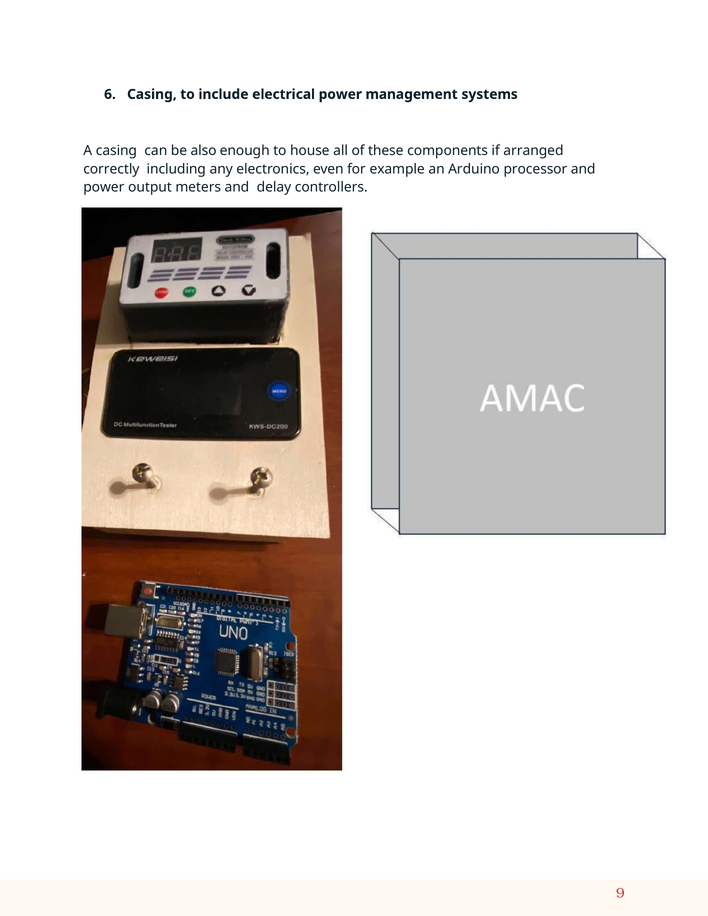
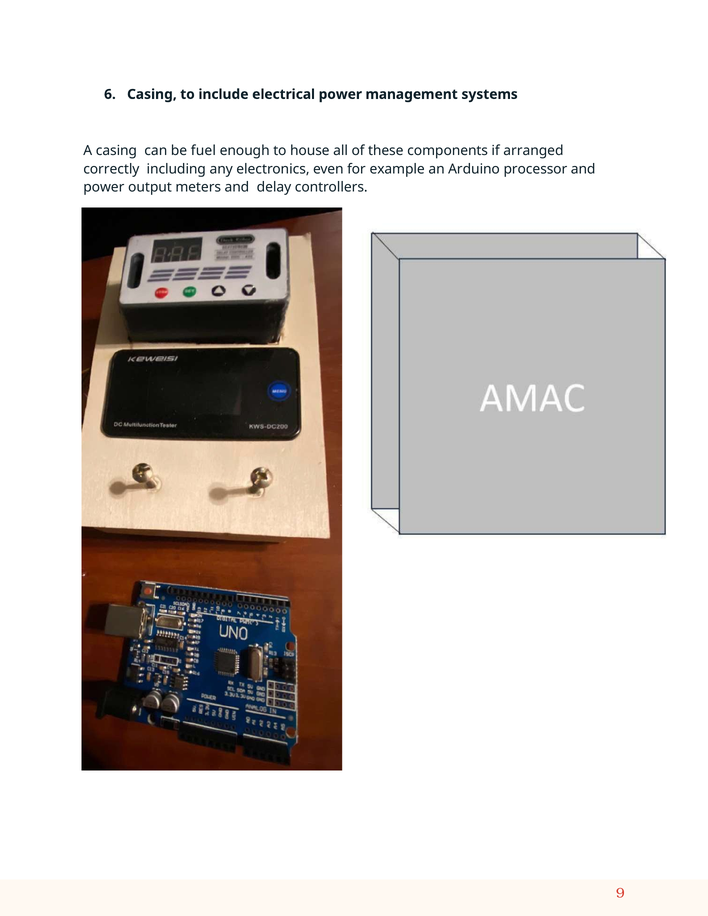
also: also -> fuel (203, 151)
